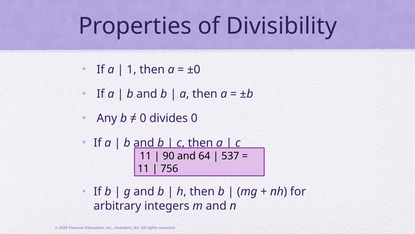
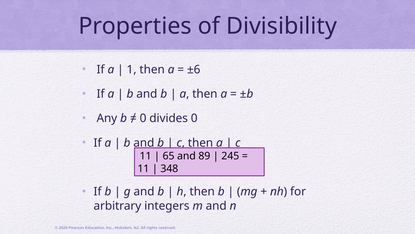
±0: ±0 -> ±6 (194, 69)
90: 90 -> 65 (169, 156)
64: 64 -> 89 (204, 156)
537: 537 -> 245 (230, 156)
756: 756 -> 348 (169, 168)
